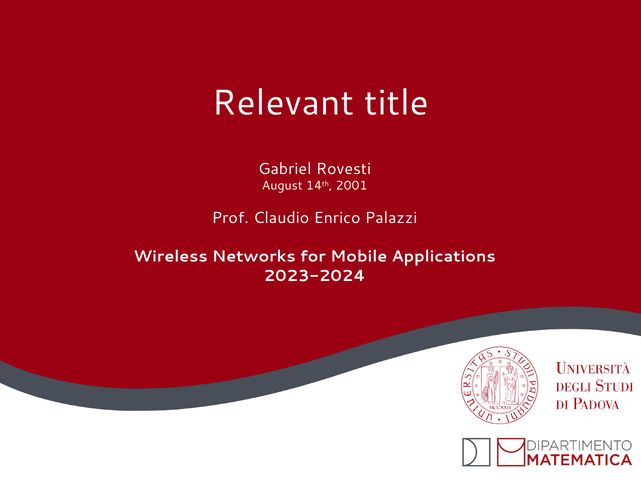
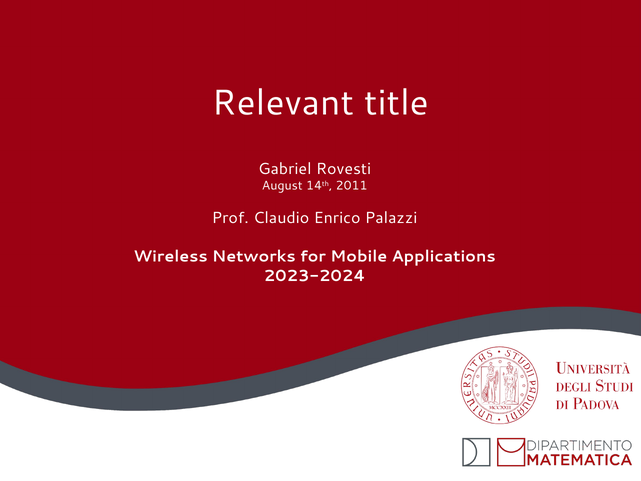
2001: 2001 -> 2011 (352, 186)
